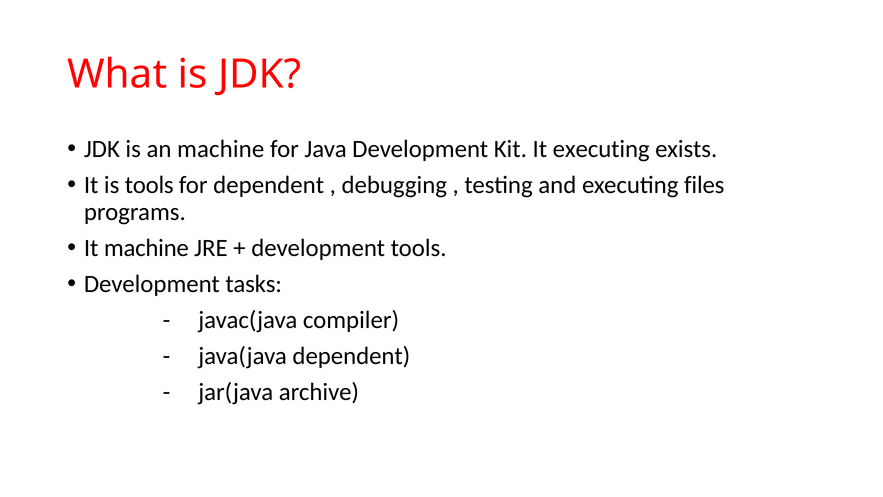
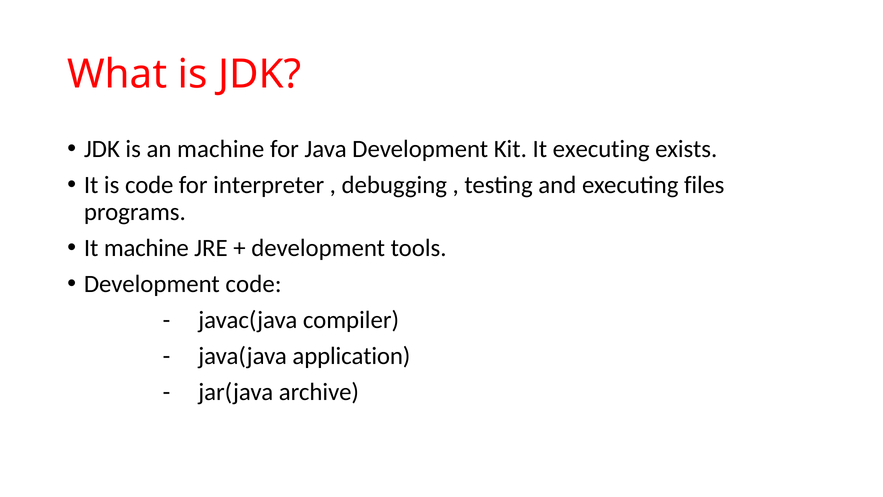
is tools: tools -> code (149, 185)
for dependent: dependent -> interpreter (269, 185)
Development tasks: tasks -> code (253, 284)
java(java dependent: dependent -> application (351, 356)
